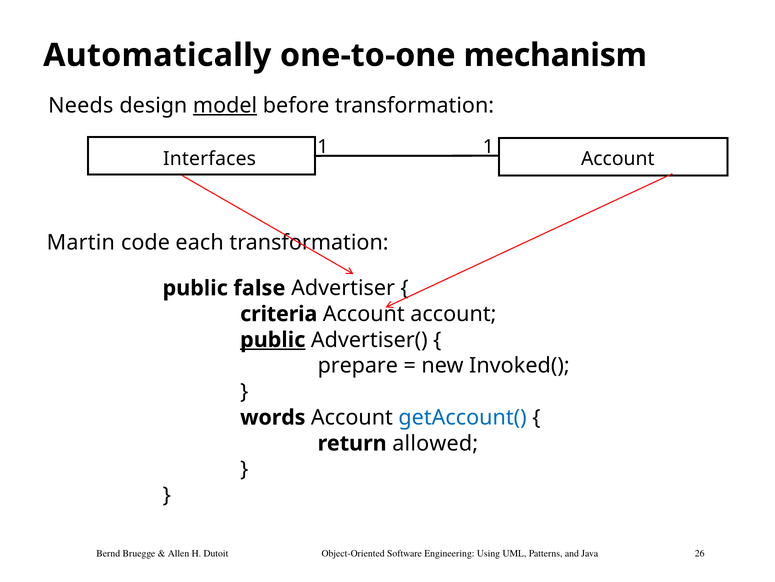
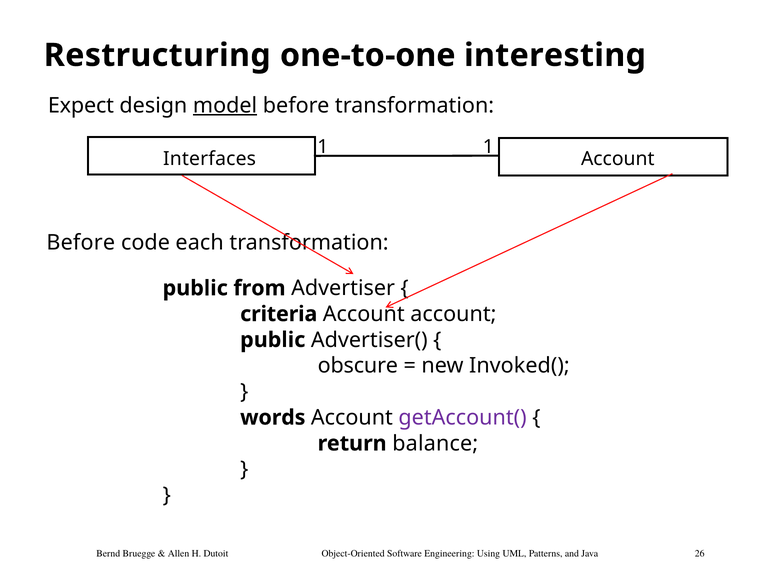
Automatically: Automatically -> Restructuring (157, 55)
mechanism: mechanism -> interesting (555, 55)
Needs: Needs -> Expect (81, 105)
Martin: Martin -> Before (81, 242)
false: false -> from (259, 288)
public underline: present -> none (273, 339)
prepare: prepare -> obscure (358, 365)
getAccount( colour: blue -> purple (463, 417)
allowed: allowed -> balance (435, 443)
